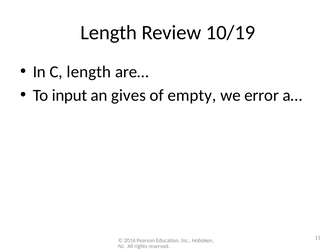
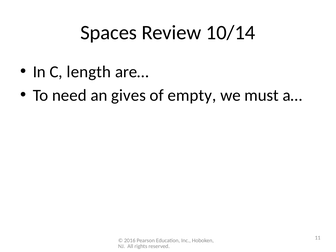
Length: Length -> Spaces (109, 33)
10/19: 10/19 -> 10/14 (231, 33)
input: input -> need (69, 95)
error: error -> must (262, 95)
